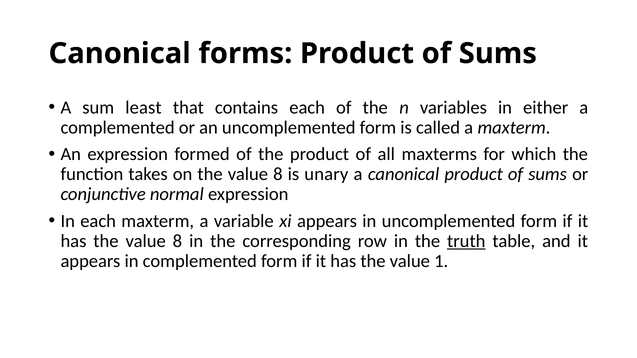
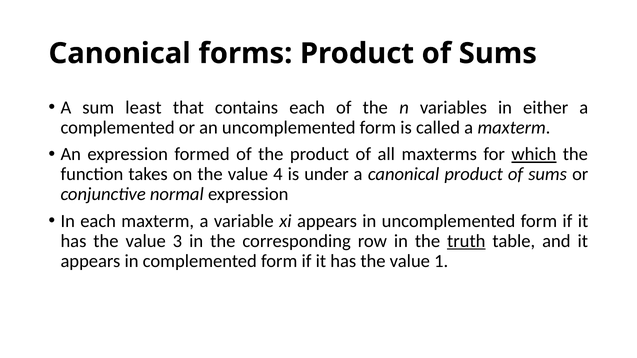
which underline: none -> present (534, 154)
on the value 8: 8 -> 4 (278, 174)
unary: unary -> under (326, 174)
has the value 8: 8 -> 3 (177, 241)
